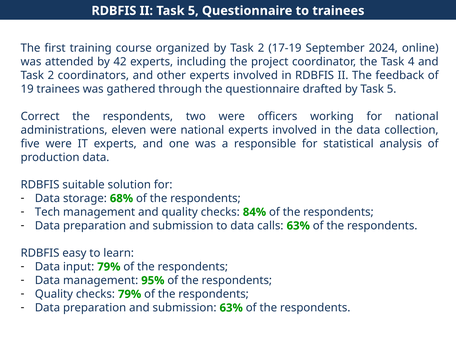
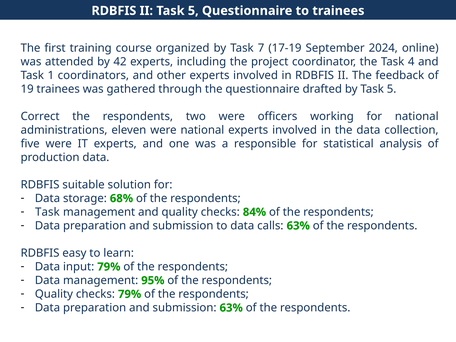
by Task 2: 2 -> 7 (261, 48)
2: 2 -> 1 (51, 75)
Tech: Tech -> Task (47, 212)
